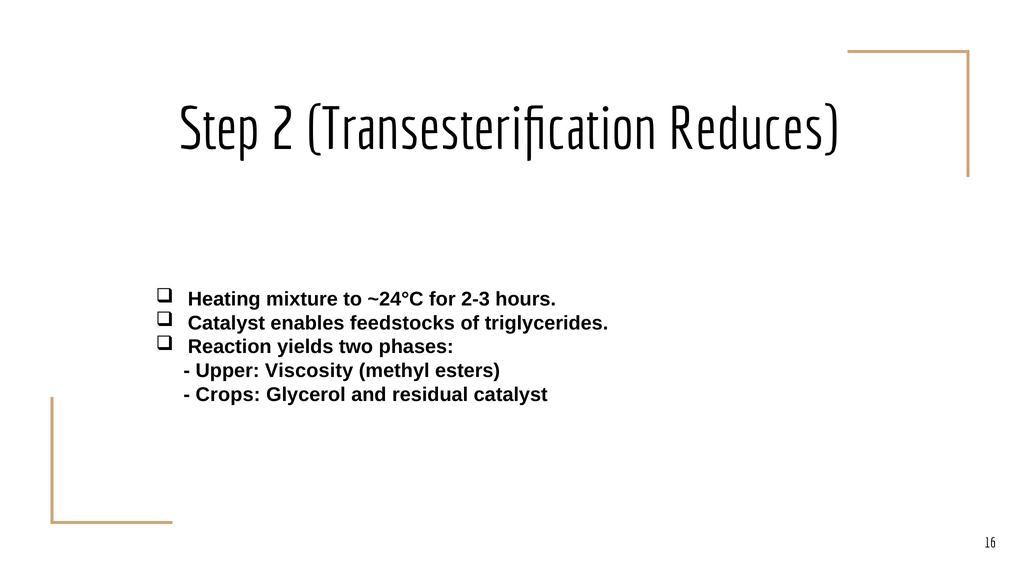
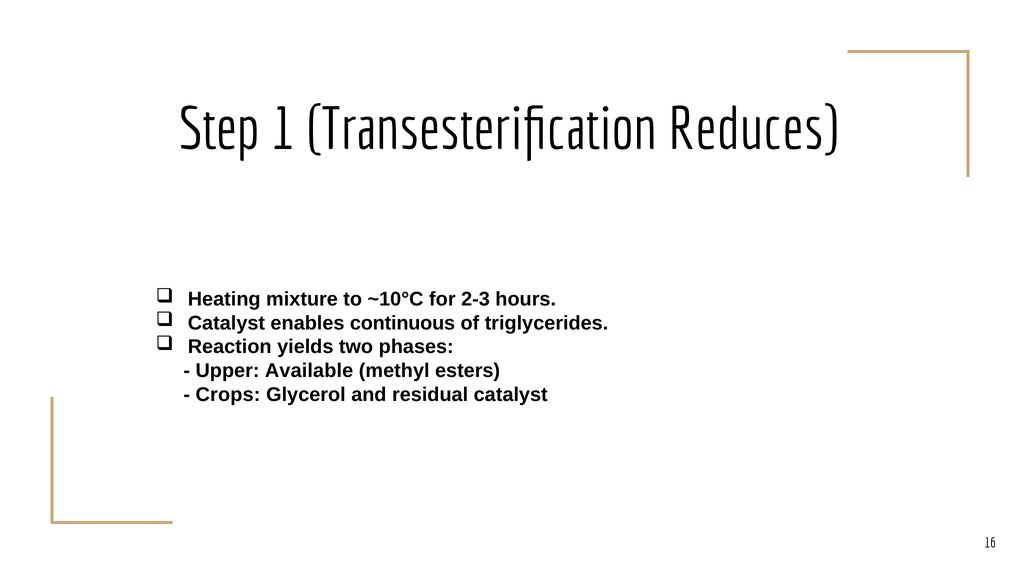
2: 2 -> 1 (283, 129)
~24°C: ~24°C -> ~10°C (396, 299)
feedstocks: feedstocks -> continuous (403, 323)
Viscosity: Viscosity -> Available (309, 371)
